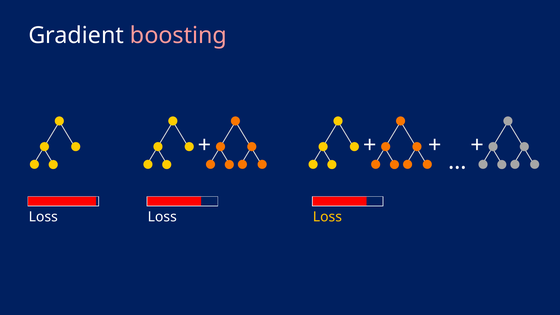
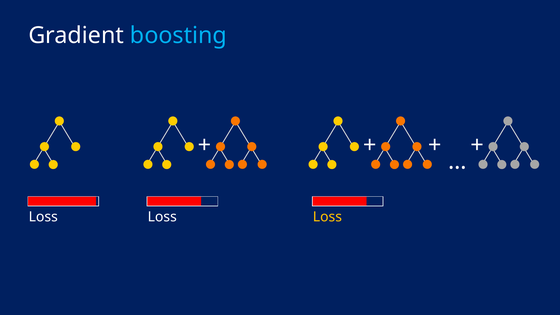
boosting colour: pink -> light blue (178, 35)
